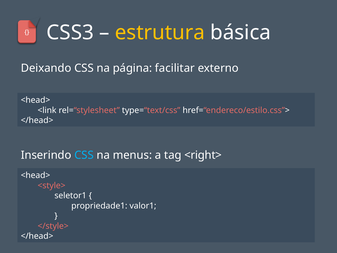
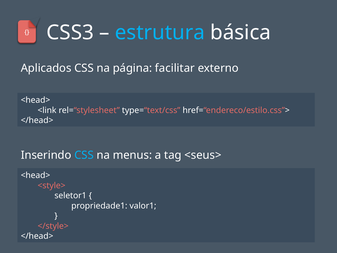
estrutura colour: yellow -> light blue (160, 33)
Deixando: Deixando -> Aplicados (46, 68)
<right>: <right> -> <seus> (203, 155)
